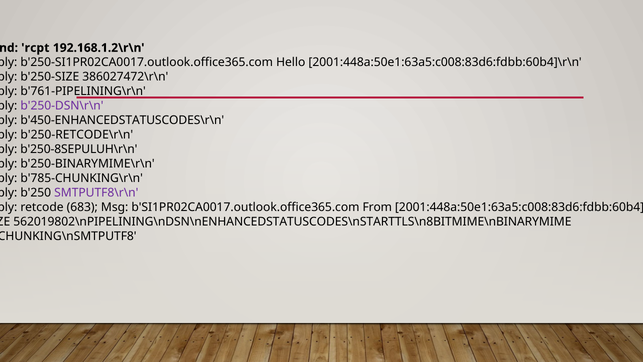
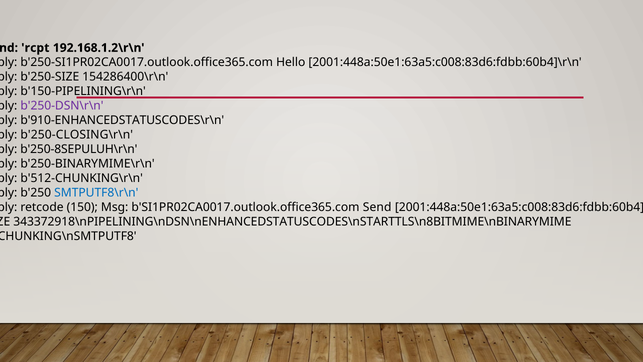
386027472\r\n: 386027472\r\n -> 154286400\r\n (125, 77)
b'761-PIPELINING\r\n: b'761-PIPELINING\r\n -> b'150-PIPELINING\r\n (83, 91)
b'450-ENHANCEDSTATUSCODES\r\n: b'450-ENHANCEDSTATUSCODES\r\n -> b'910-ENHANCEDSTATUSCODES\r\n (122, 120)
b'250-RETCODE\r\n: b'250-RETCODE\r\n -> b'250-CLOSING\r\n (77, 135)
b'785-CHUNKING\r\n: b'785-CHUNKING\r\n -> b'512-CHUNKING\r\n (82, 178)
SMTPUTF8\r\n colour: purple -> blue (96, 192)
683: 683 -> 150 (82, 207)
b'SI1PR02CA0017.outlook.office365.com From: From -> Send (377, 207)
562019802\nPIPELINING\nDSN\nENHANCEDSTATUSCODES\nSTARTTLS\n8BITMIME\nBINARYMIME: 562019802\nPIPELINING\nDSN\nENHANCEDSTATUSCODES\nSTARTTLS\n8BITMIME\nBINARYMIME -> 343372918\nPIPELINING\nDSN\nENHANCEDSTATUSCODES\nSTARTTLS\n8BITMIME\nBINARYMIME (292, 221)
